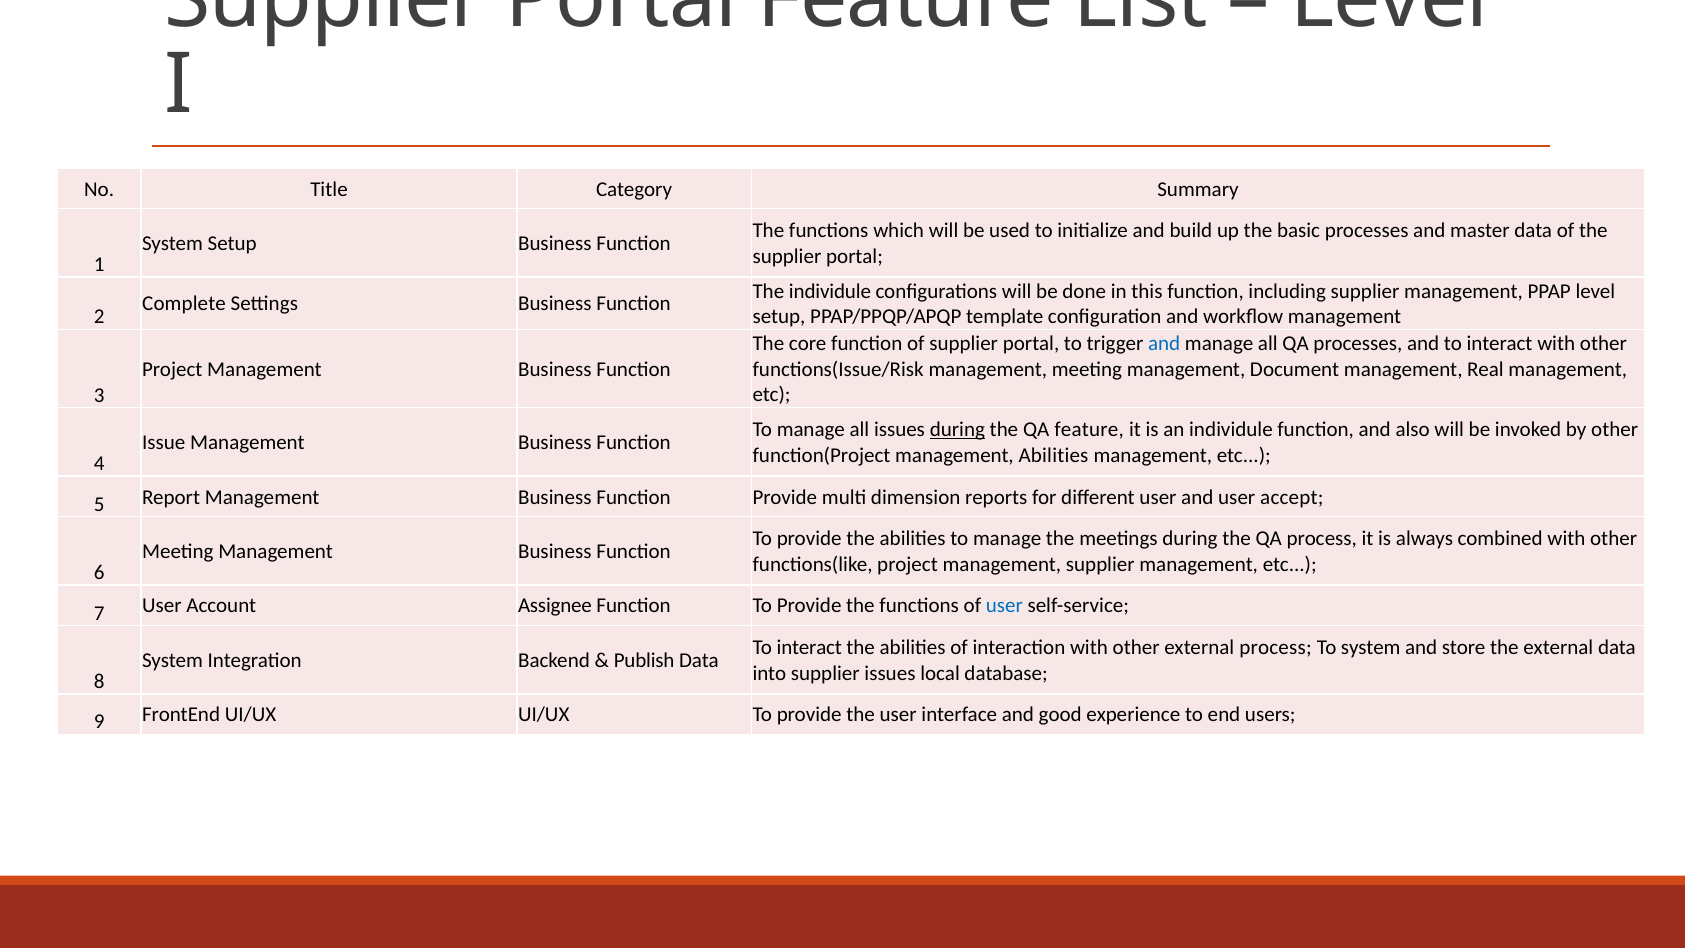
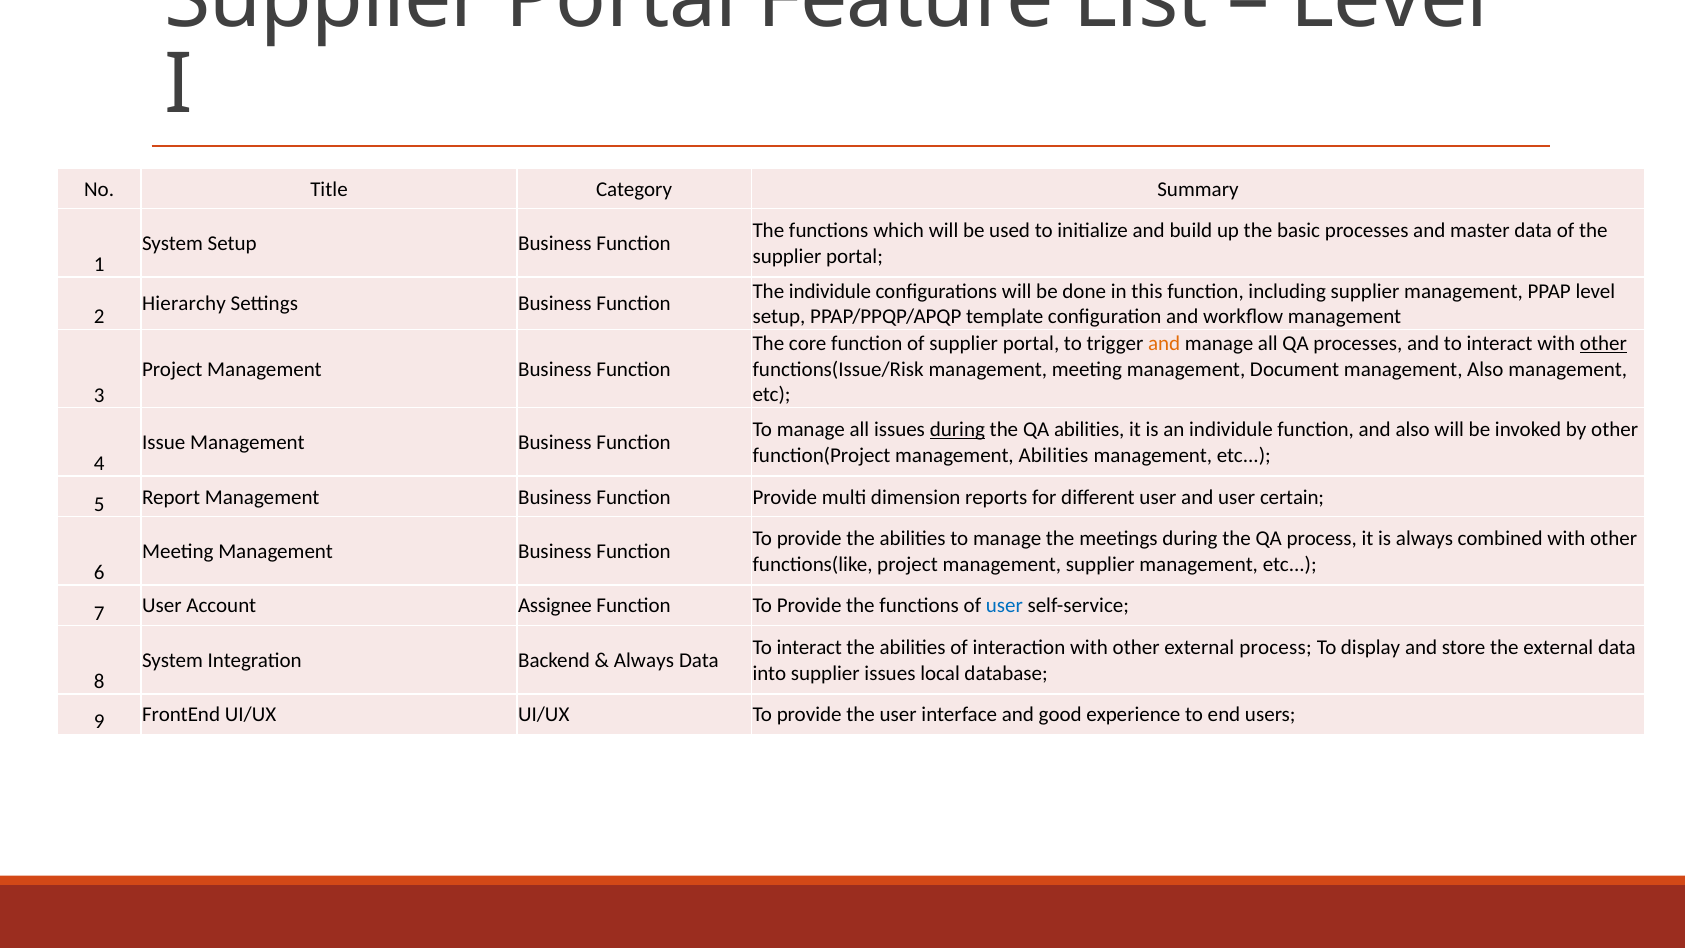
Complete: Complete -> Hierarchy (184, 304)
and colour: blue -> orange (1164, 344)
other underline: none -> present (1603, 344)
management Real: Real -> Also (1485, 369)
QA feature: feature -> abilities (1089, 430)
accept: accept -> certain (1292, 497)
To system: system -> display (1371, 648)
Publish: Publish -> Always (644, 660)
